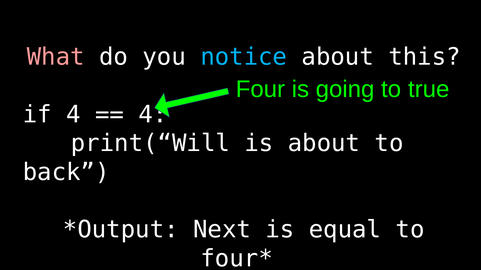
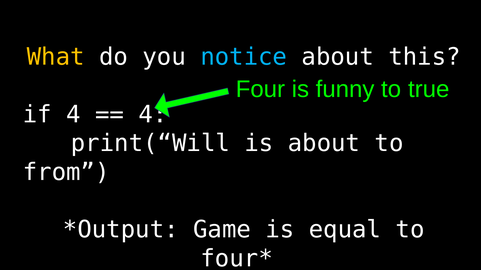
What colour: pink -> yellow (56, 57)
going: going -> funny (345, 90)
back: back -> from (66, 172)
Next: Next -> Game (222, 230)
